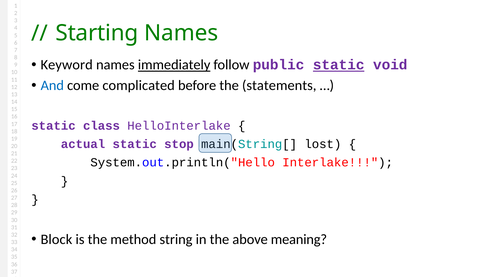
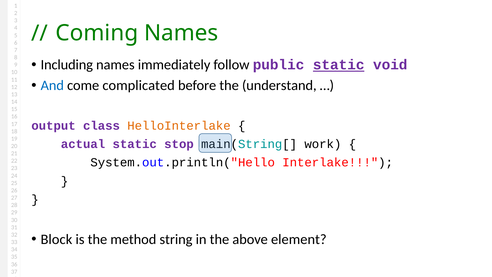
Starting: Starting -> Coming (97, 33)
Keyword: Keyword -> Including (67, 65)
immediately underline: present -> none (174, 65)
statements: statements -> understand (279, 85)
static: static -> output (54, 126)
HelloInterlake colour: purple -> orange (179, 126)
lost: lost -> work (323, 144)
meaning: meaning -> element (299, 239)
